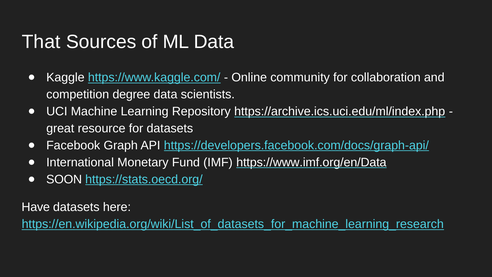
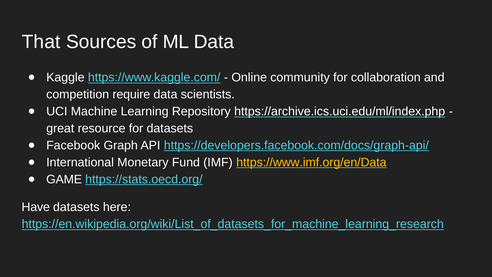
degree: degree -> require (131, 94)
https://www.imf.org/en/Data colour: white -> yellow (311, 162)
SOON: SOON -> GAME (64, 179)
